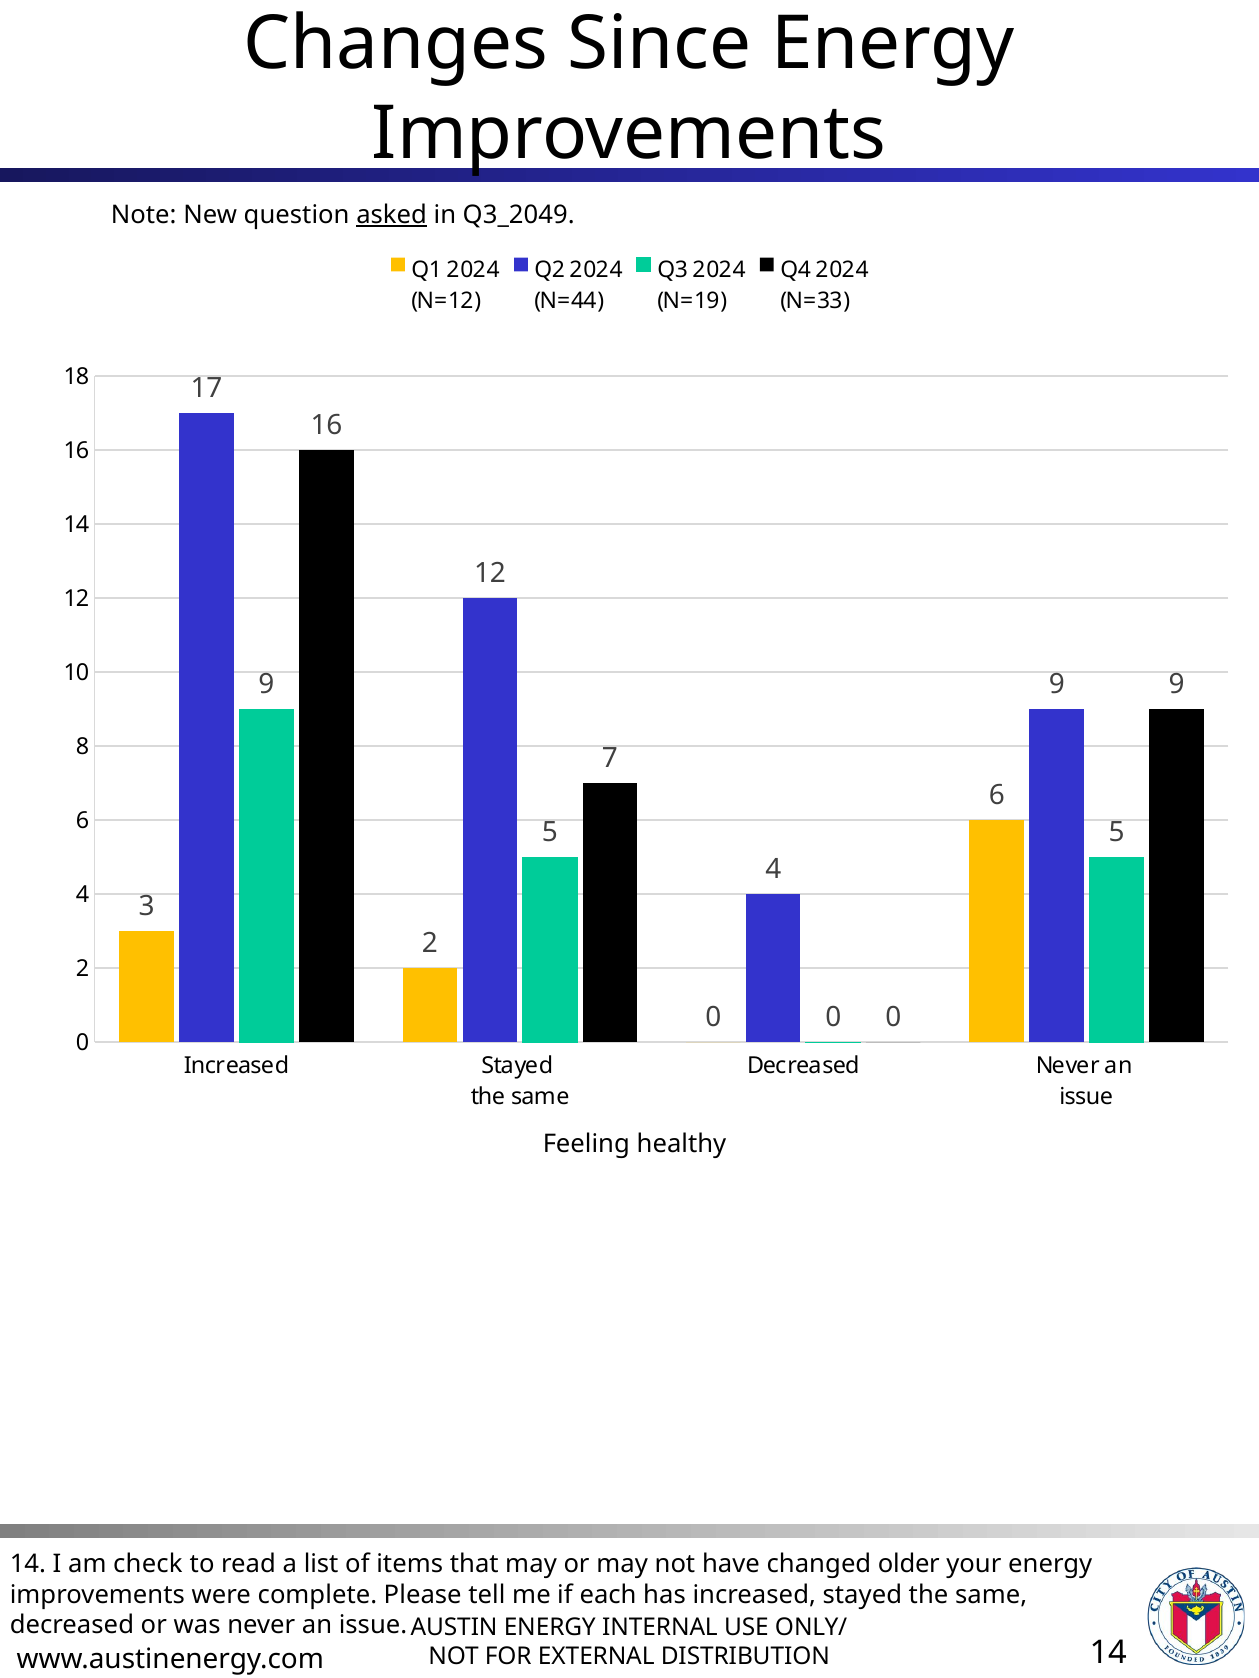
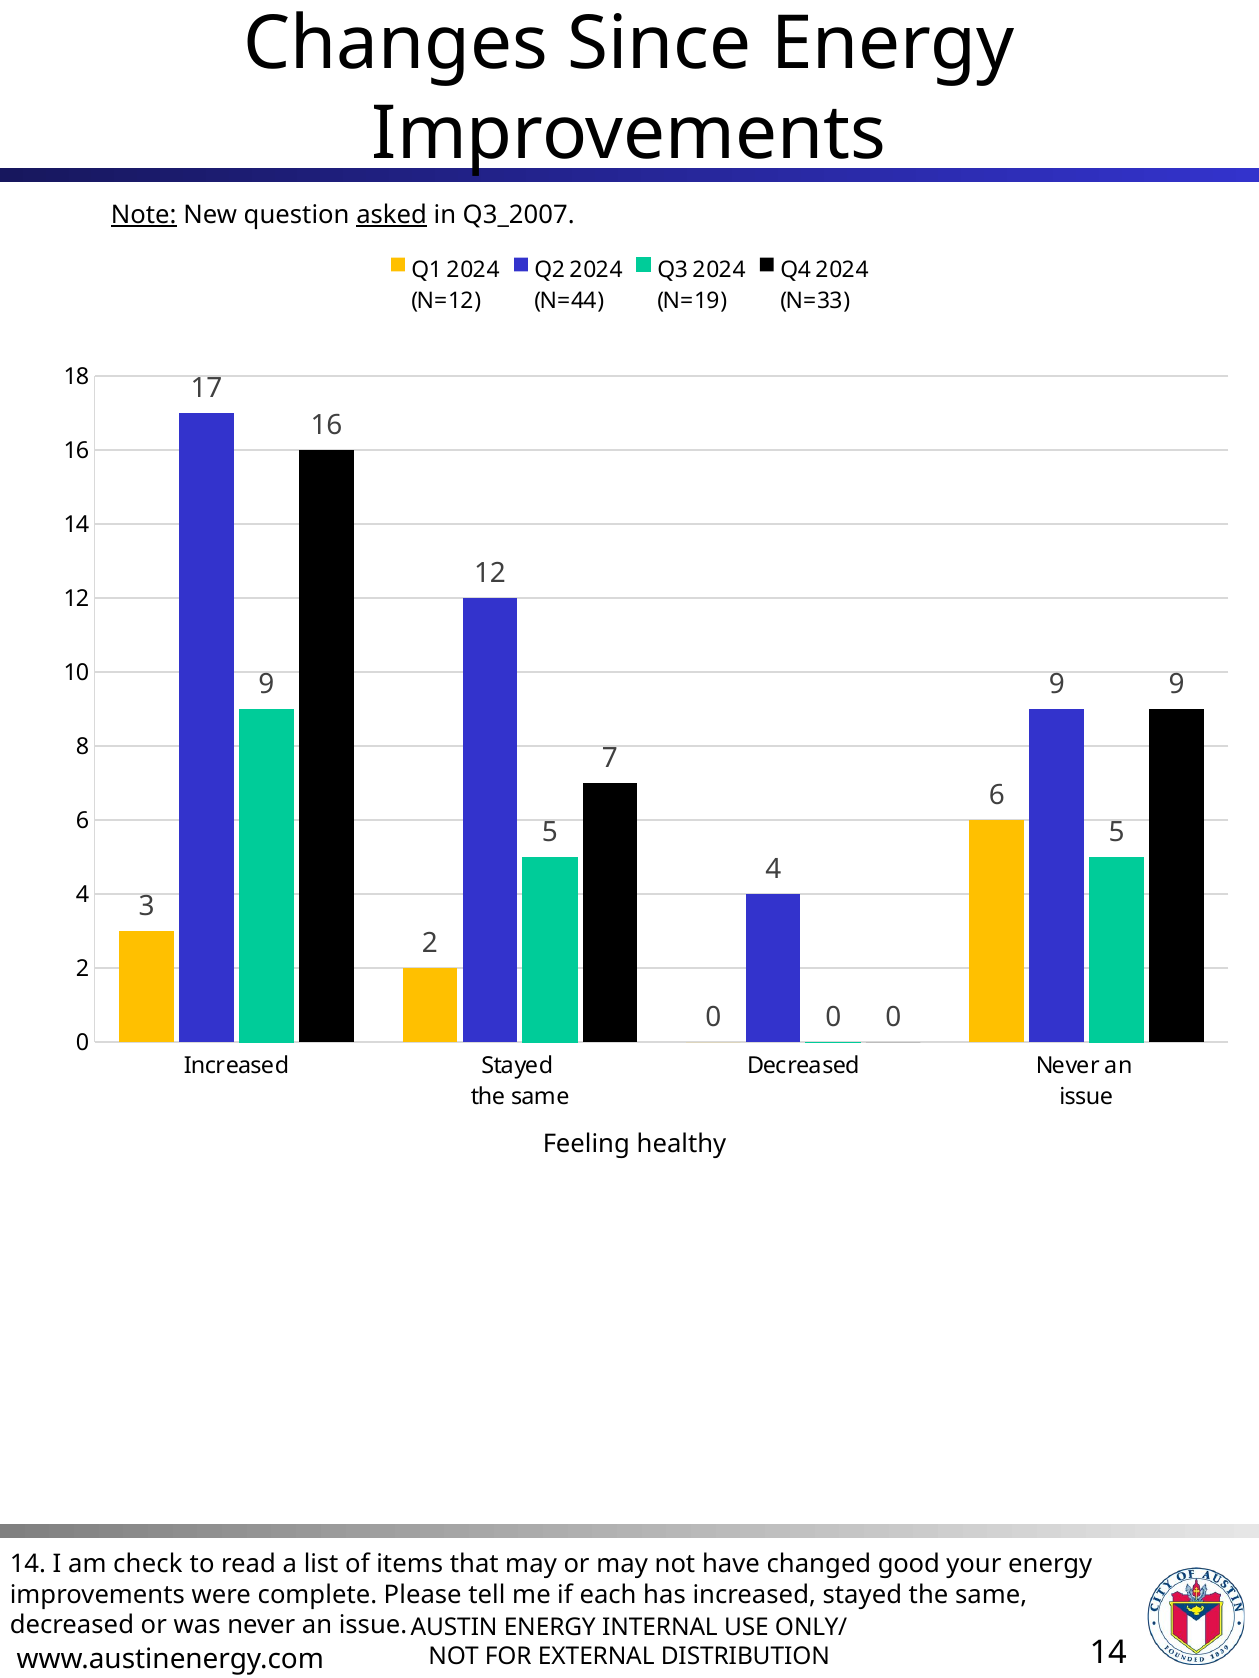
Note underline: none -> present (144, 215)
Q3_2049: Q3_2049 -> Q3_2007 (519, 215)
older: older -> good (909, 1565)
